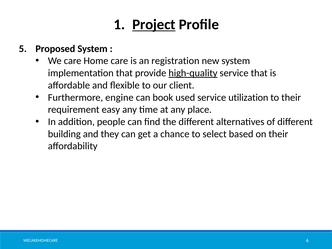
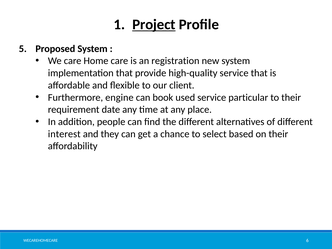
high-quality underline: present -> none (193, 73)
utilization: utilization -> particular (248, 97)
easy: easy -> date (111, 110)
building: building -> interest (64, 134)
